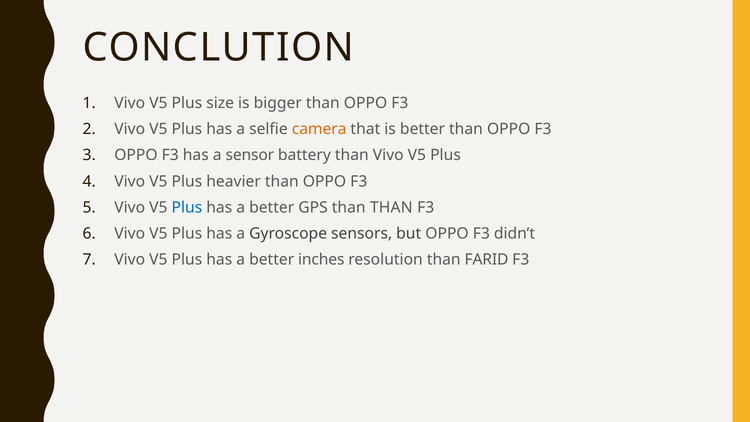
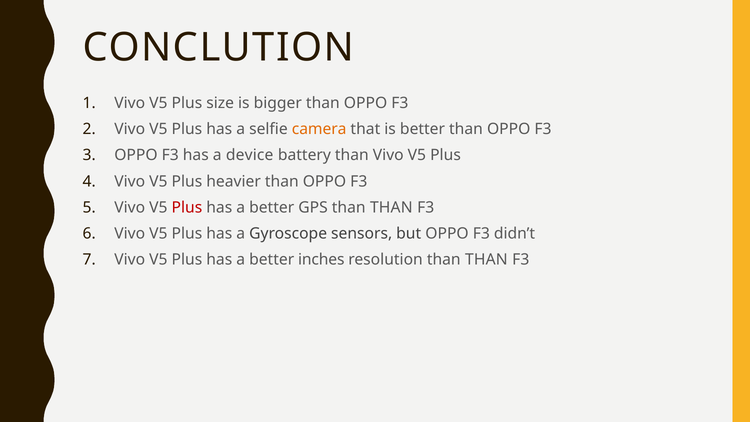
sensor: sensor -> device (250, 155)
Plus colour: blue -> red (187, 207)
resolution than FARID: FARID -> THAN (486, 260)
